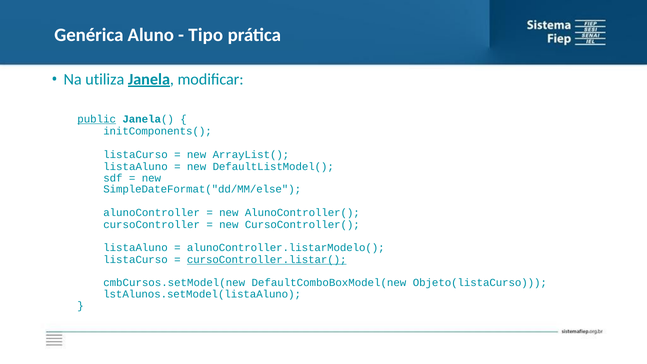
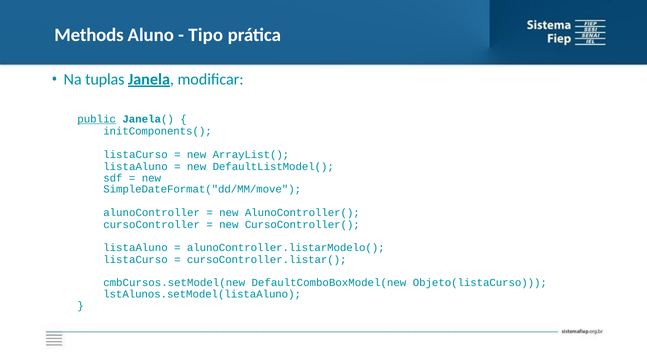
Genérica: Genérica -> Methods (89, 35)
utiliza: utiliza -> tuplas (105, 79)
SimpleDateFormat("dd/MM/else: SimpleDateFormat("dd/MM/else -> SimpleDateFormat("dd/MM/move (202, 189)
cursoController.listar( underline: present -> none (267, 259)
